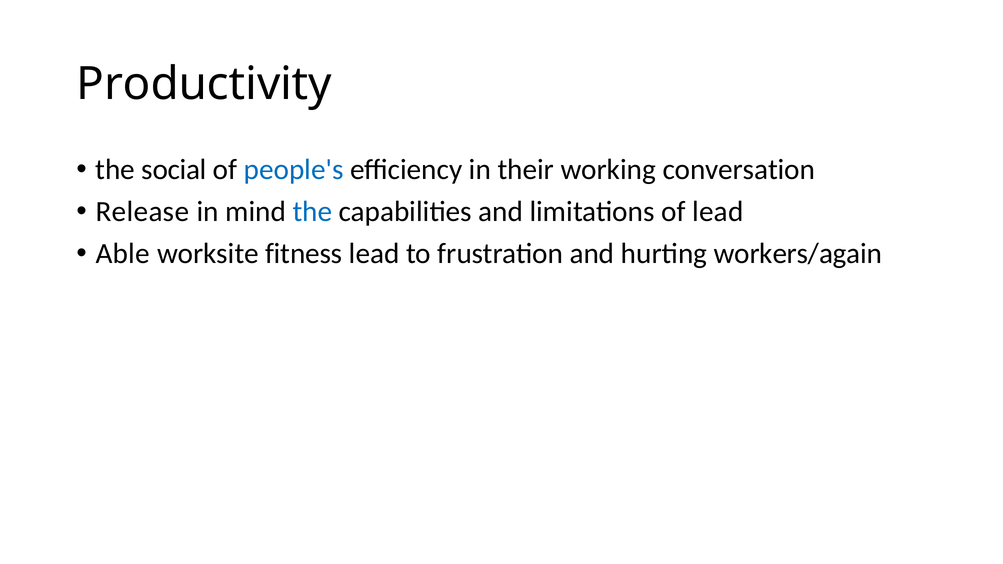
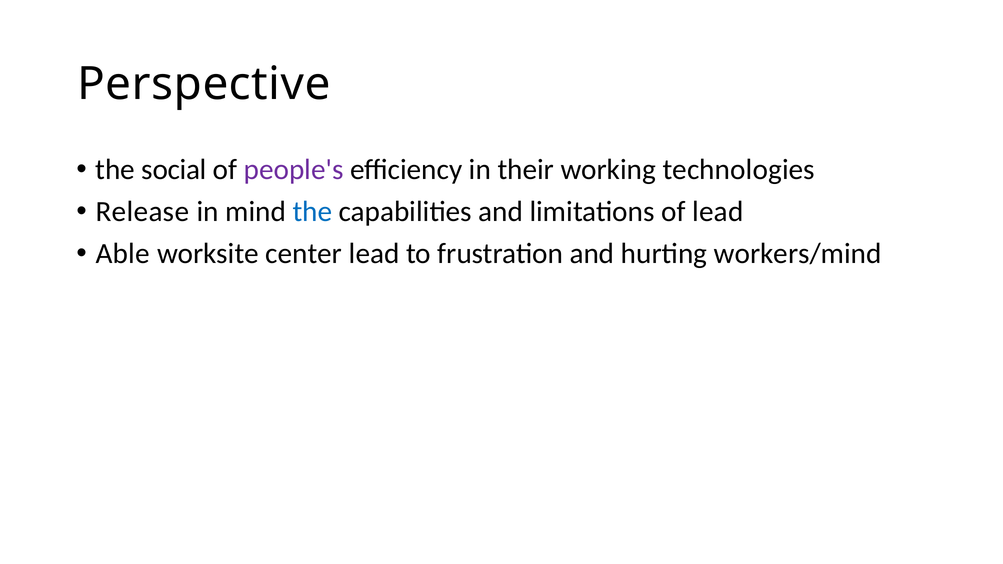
Productivity: Productivity -> Perspective (204, 84)
people's colour: blue -> purple (294, 170)
conversation: conversation -> technologies (739, 170)
fitness: fitness -> center (304, 254)
workers/again: workers/again -> workers/mind (798, 254)
